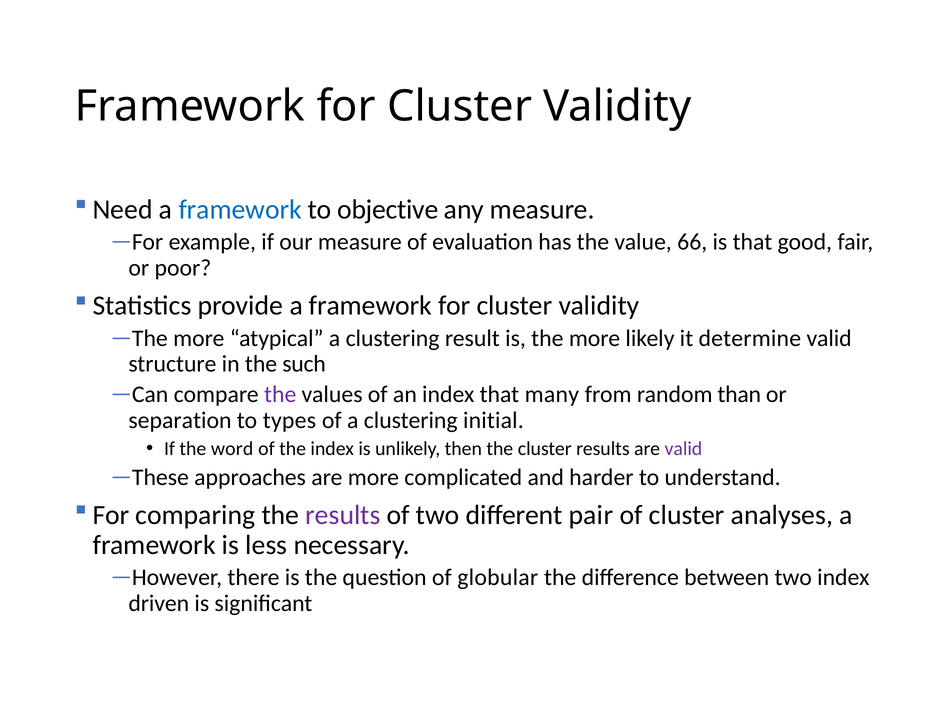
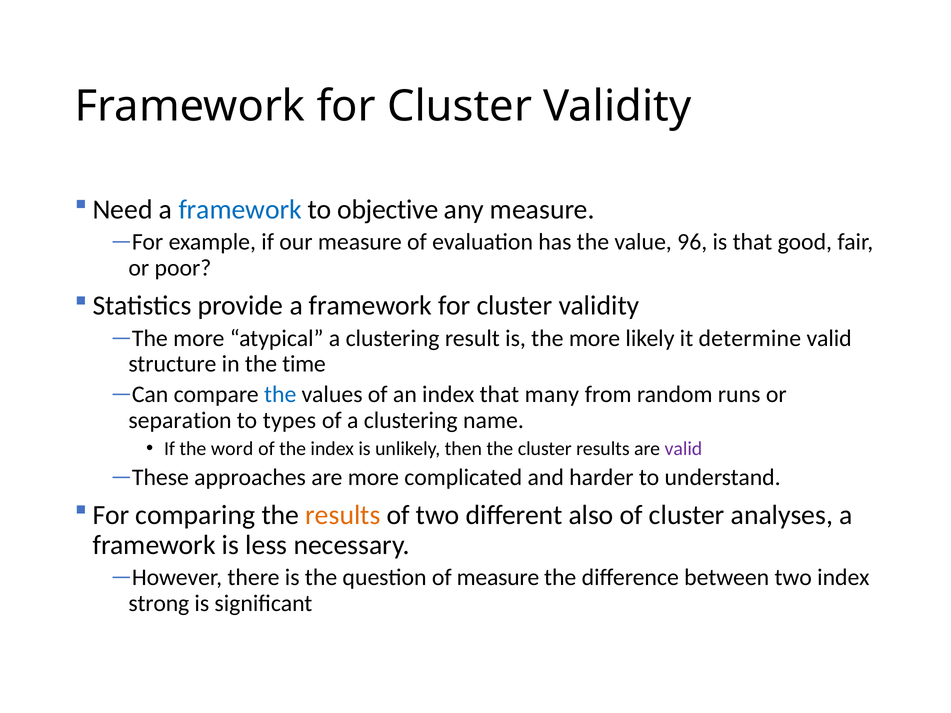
66: 66 -> 96 (692, 242)
such: such -> time (304, 364)
the colour: purple -> blue (280, 395)
than: than -> runs (739, 395)
initial: initial -> name (493, 420)
results colour: purple -> orange (343, 515)
pair: pair -> also (591, 515)
of globular: globular -> measure (498, 578)
driven: driven -> strong (159, 604)
